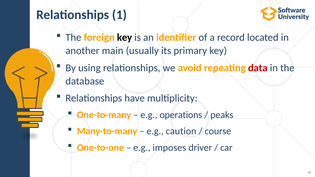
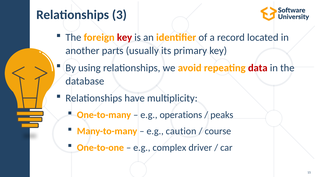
1: 1 -> 3 (119, 15)
key colour: black -> red (125, 38)
main: main -> parts (113, 51)
imposes: imposes -> complex (169, 148)
